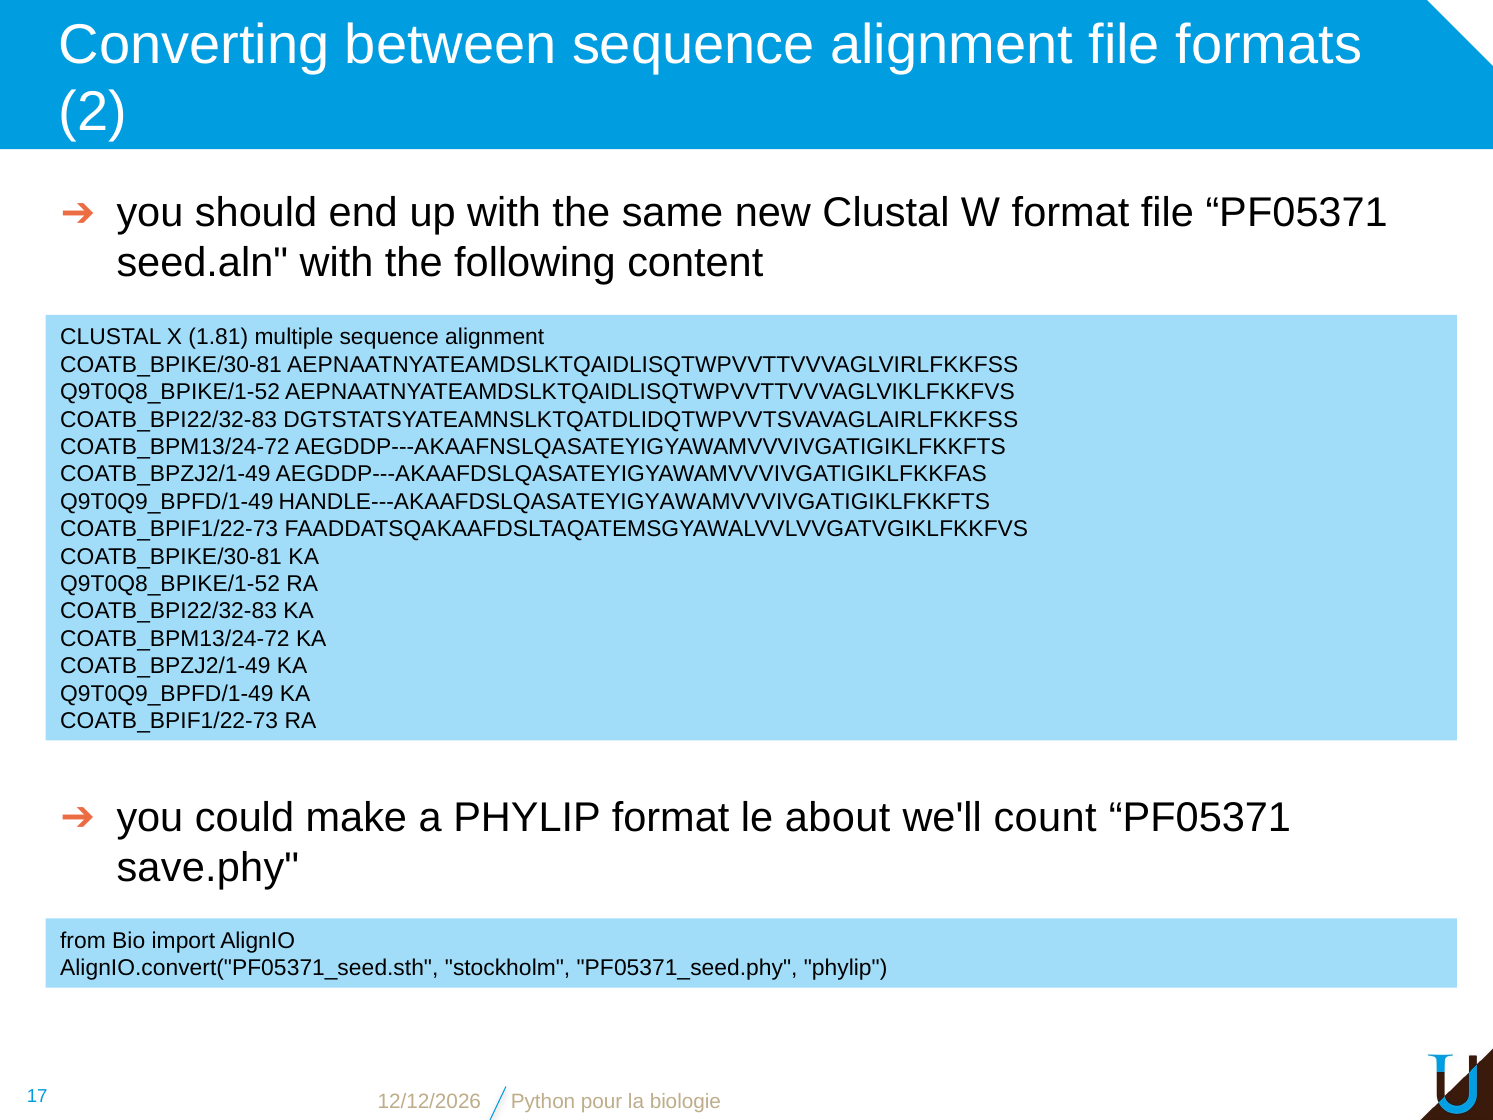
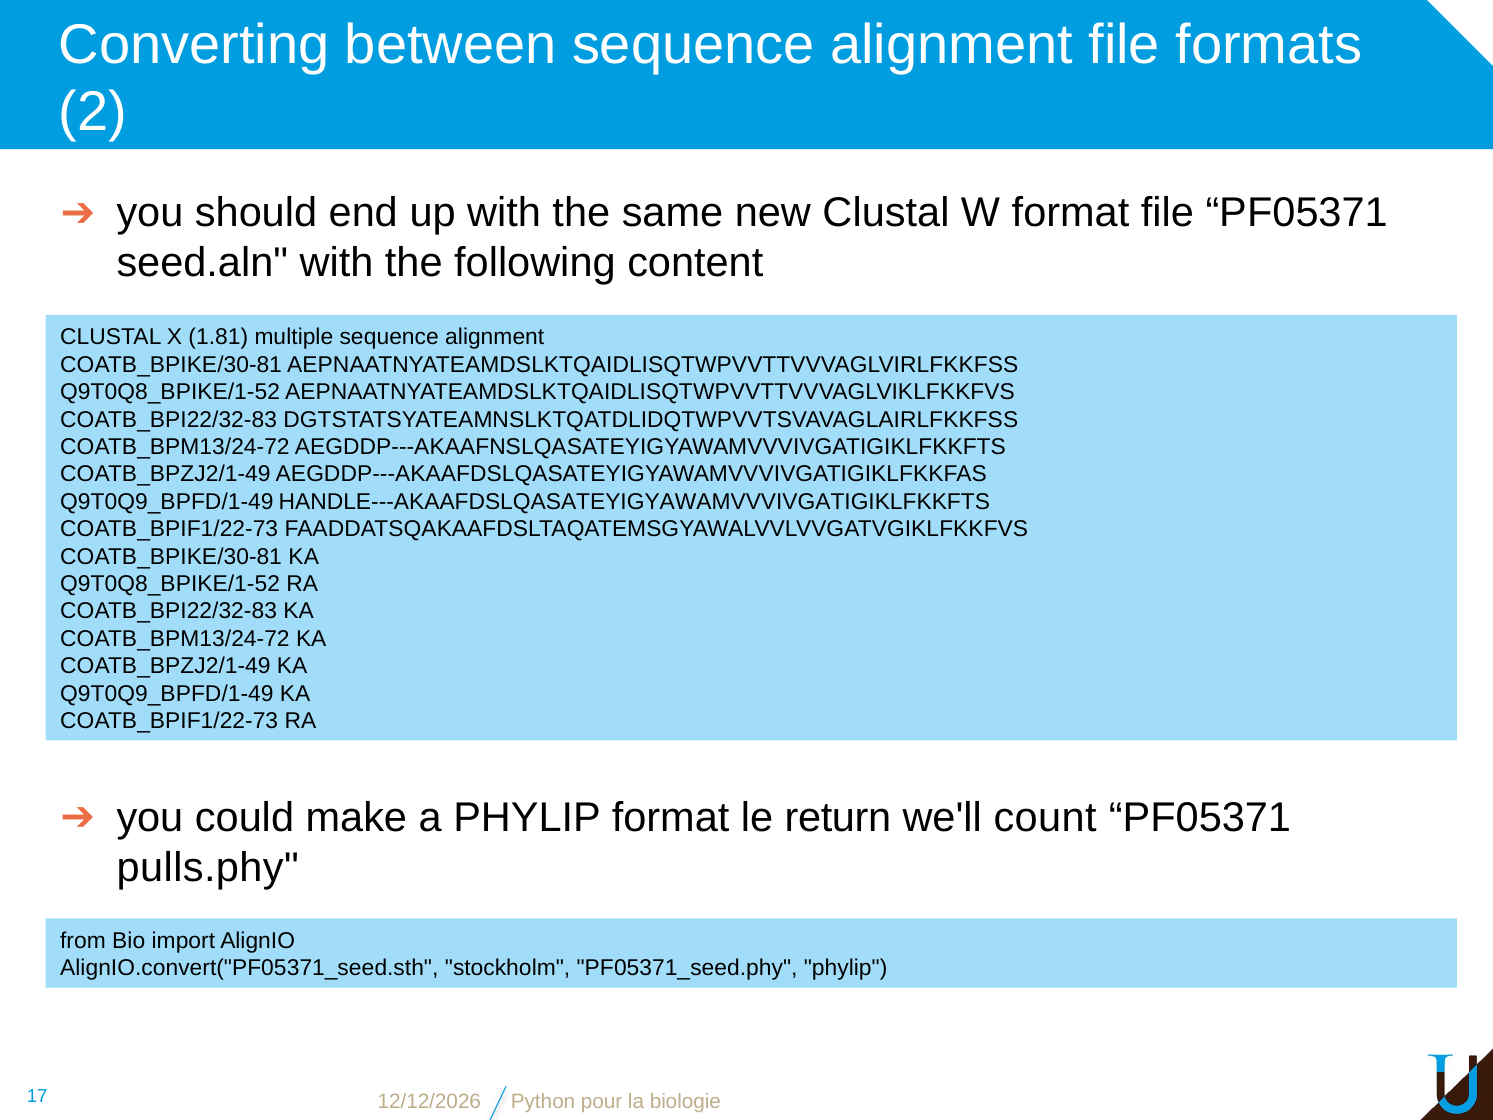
about: about -> return (838, 817)
save.phy: save.phy -> pulls.phy (208, 867)
